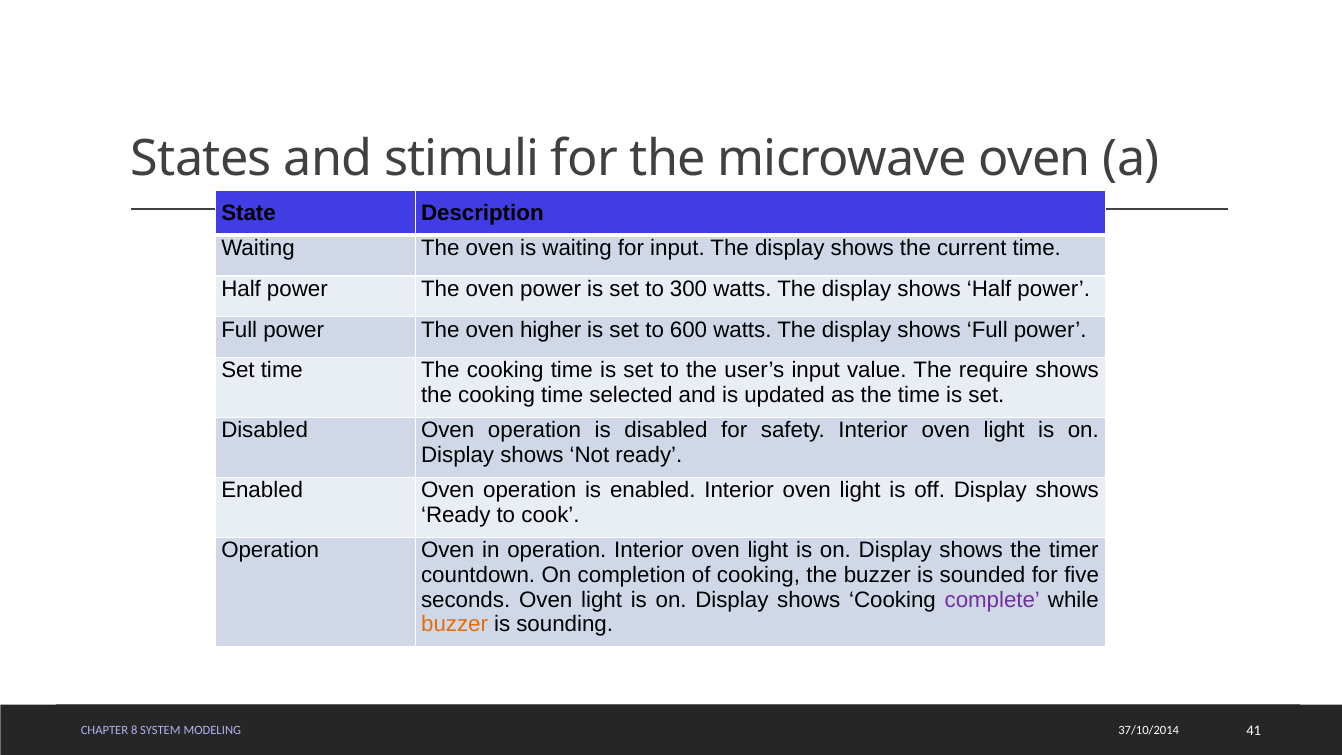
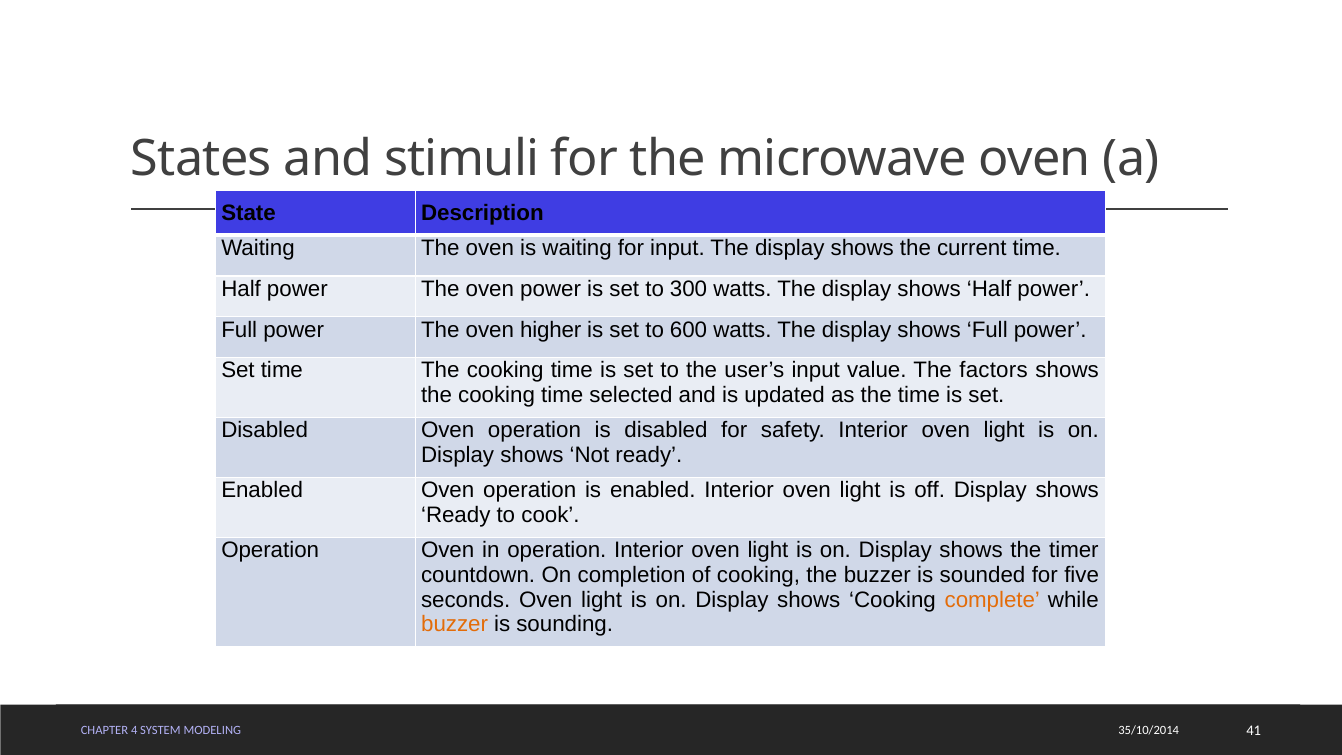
require: require -> factors (994, 370)
complete colour: purple -> orange (992, 600)
8: 8 -> 4 (134, 731)
37/10/2014: 37/10/2014 -> 35/10/2014 (1149, 731)
